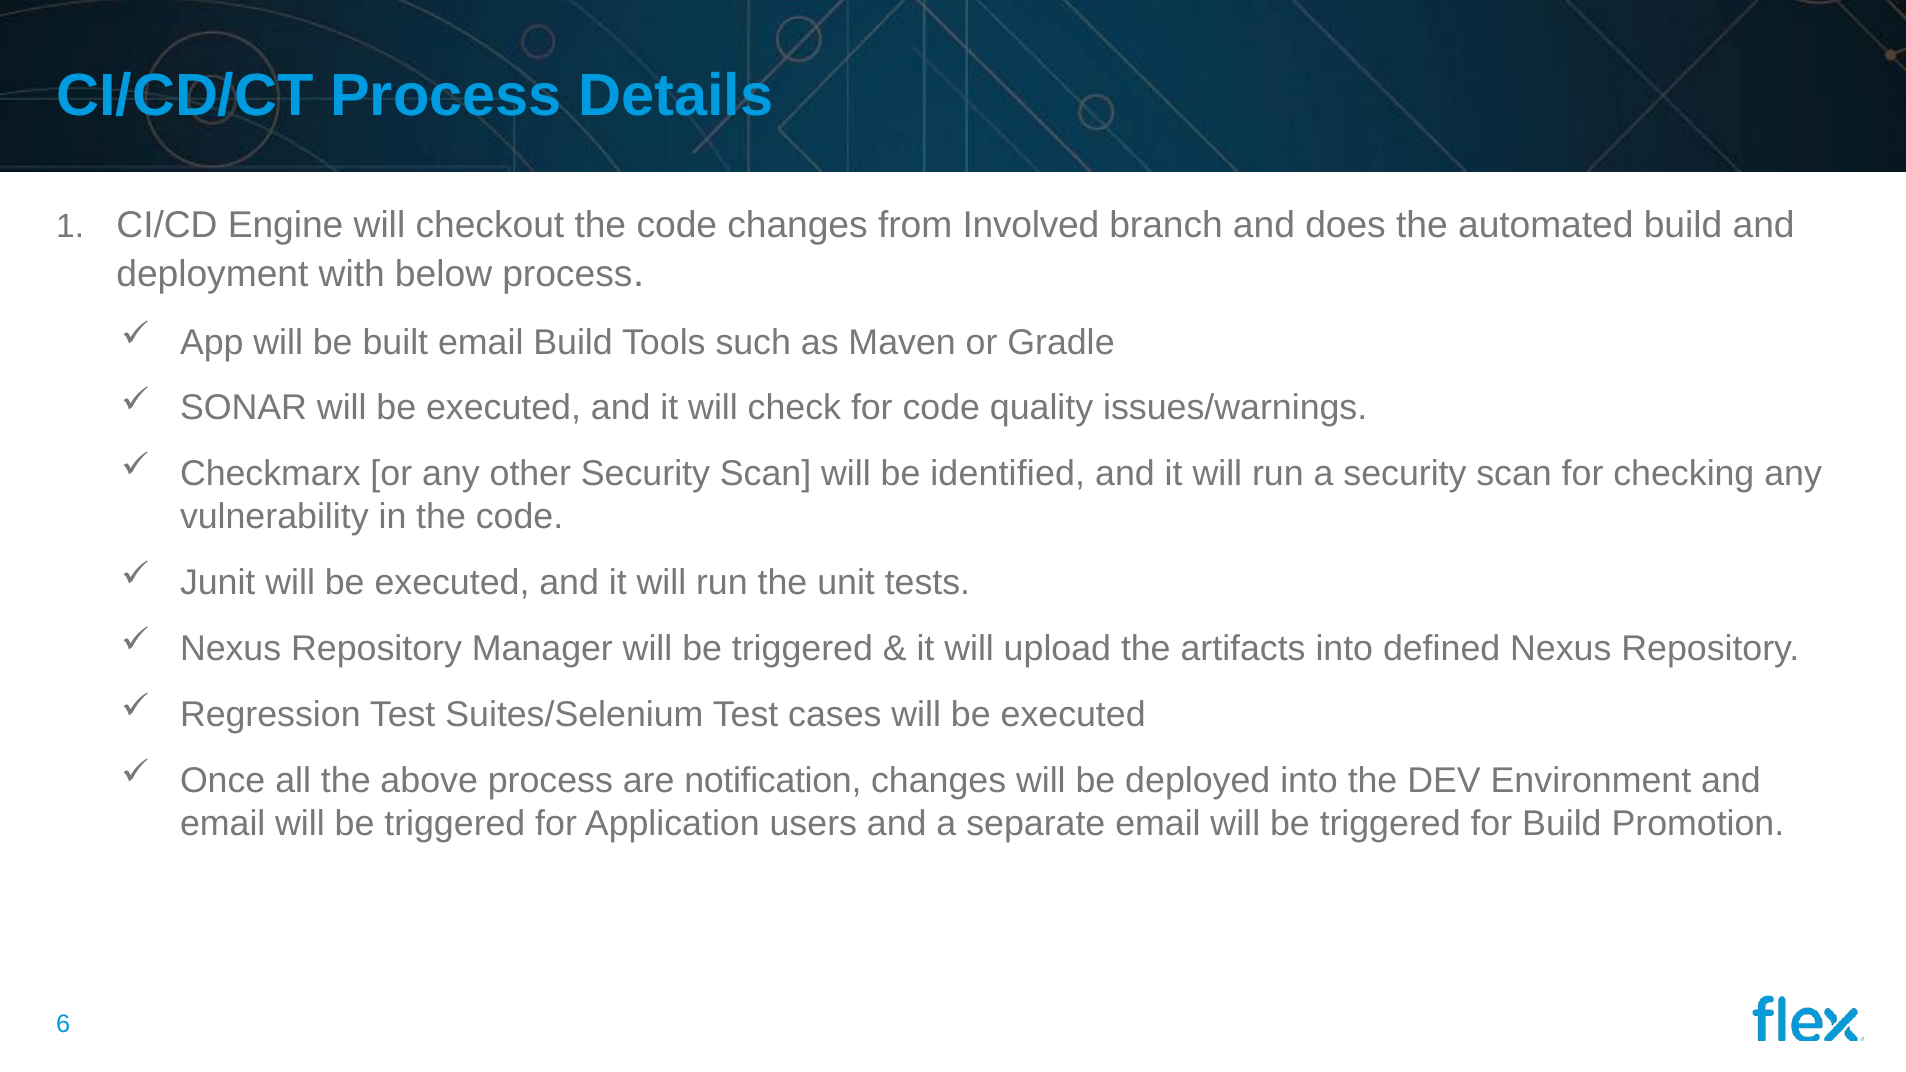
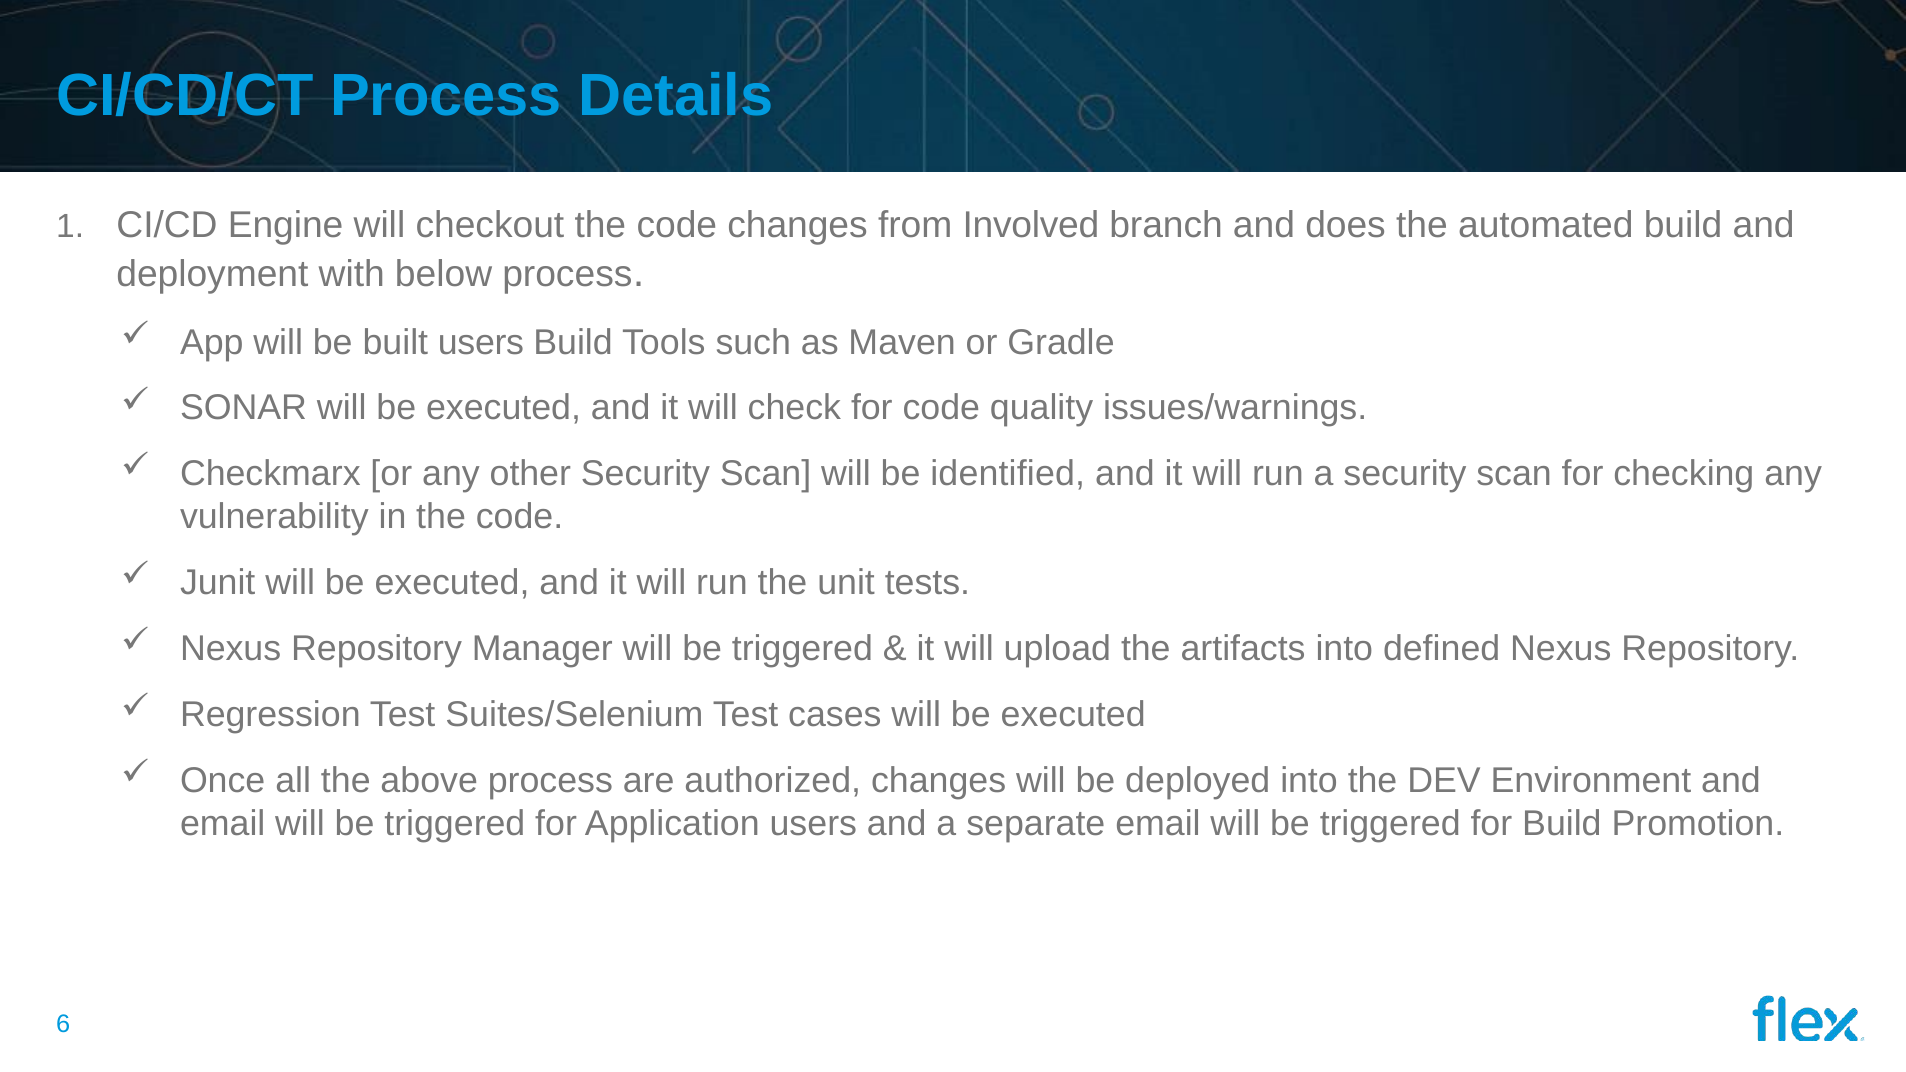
built email: email -> users (481, 342)
notification: notification -> authorized (773, 780)
